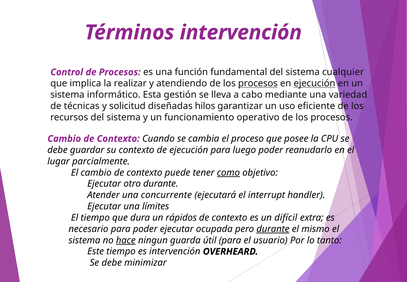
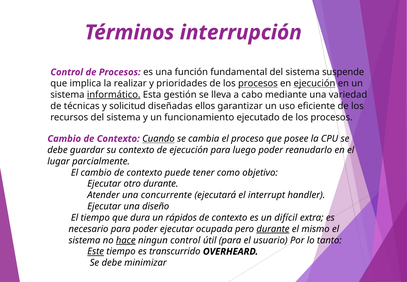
Términos intervención: intervención -> interrupción (241, 32)
cualquier: cualquier -> suspende (343, 72)
atendiendo: atendiendo -> prioridades (182, 83)
informático underline: none -> present (114, 95)
hilos: hilos -> ellos (205, 106)
operativo: operativo -> ejecutado (258, 117)
Cuando underline: none -> present (158, 139)
como underline: present -> none (228, 172)
límites: límites -> diseño (156, 206)
ningun guarda: guarda -> control (185, 240)
Este underline: none -> present (96, 251)
es intervención: intervención -> transcurrido (175, 251)
